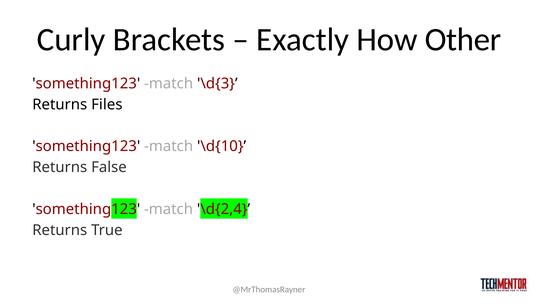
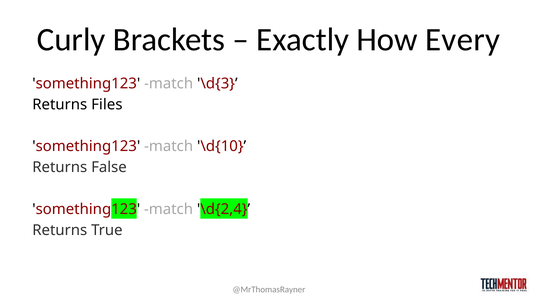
Other: Other -> Every (463, 40)
